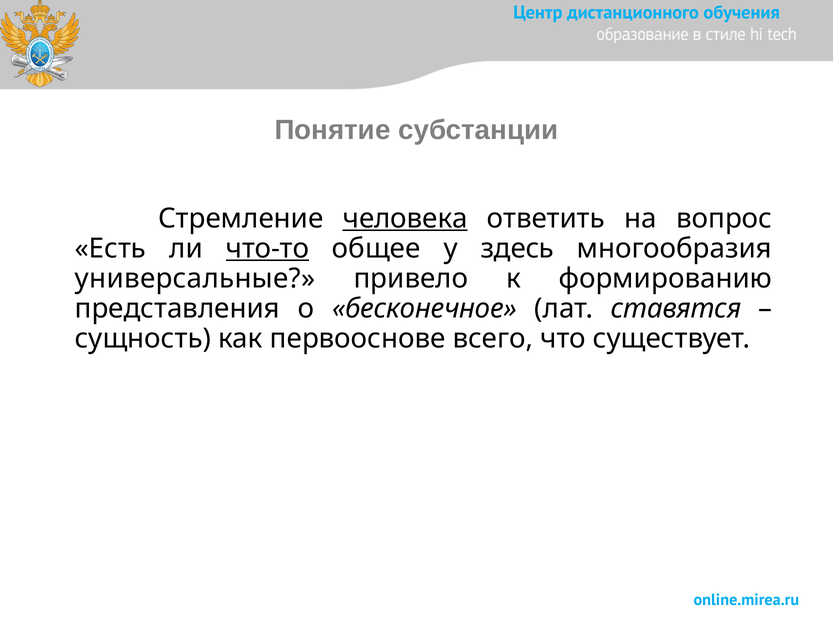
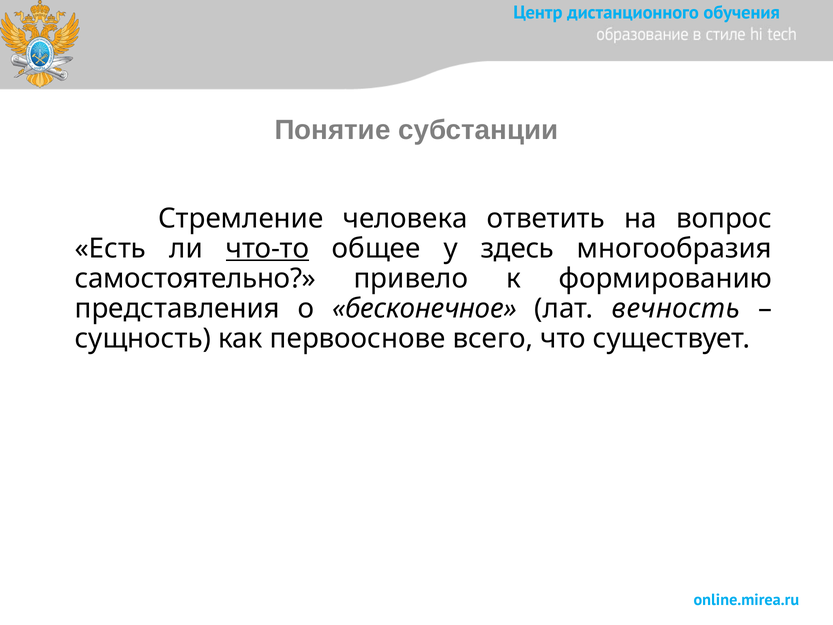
человека underline: present -> none (405, 218)
универсальные: универсальные -> самостоятельно (195, 278)
ставятся: ставятся -> вечность (676, 308)
